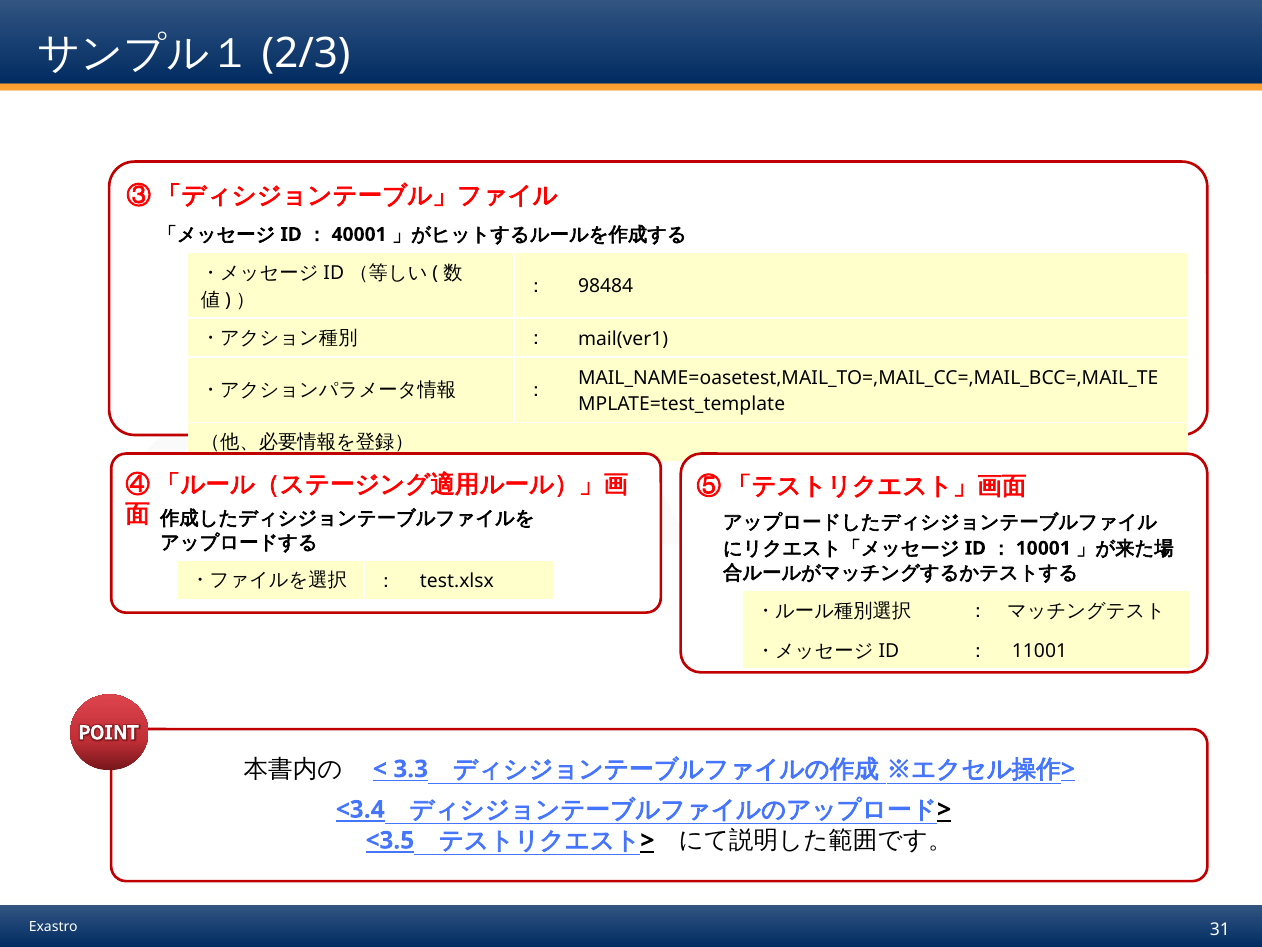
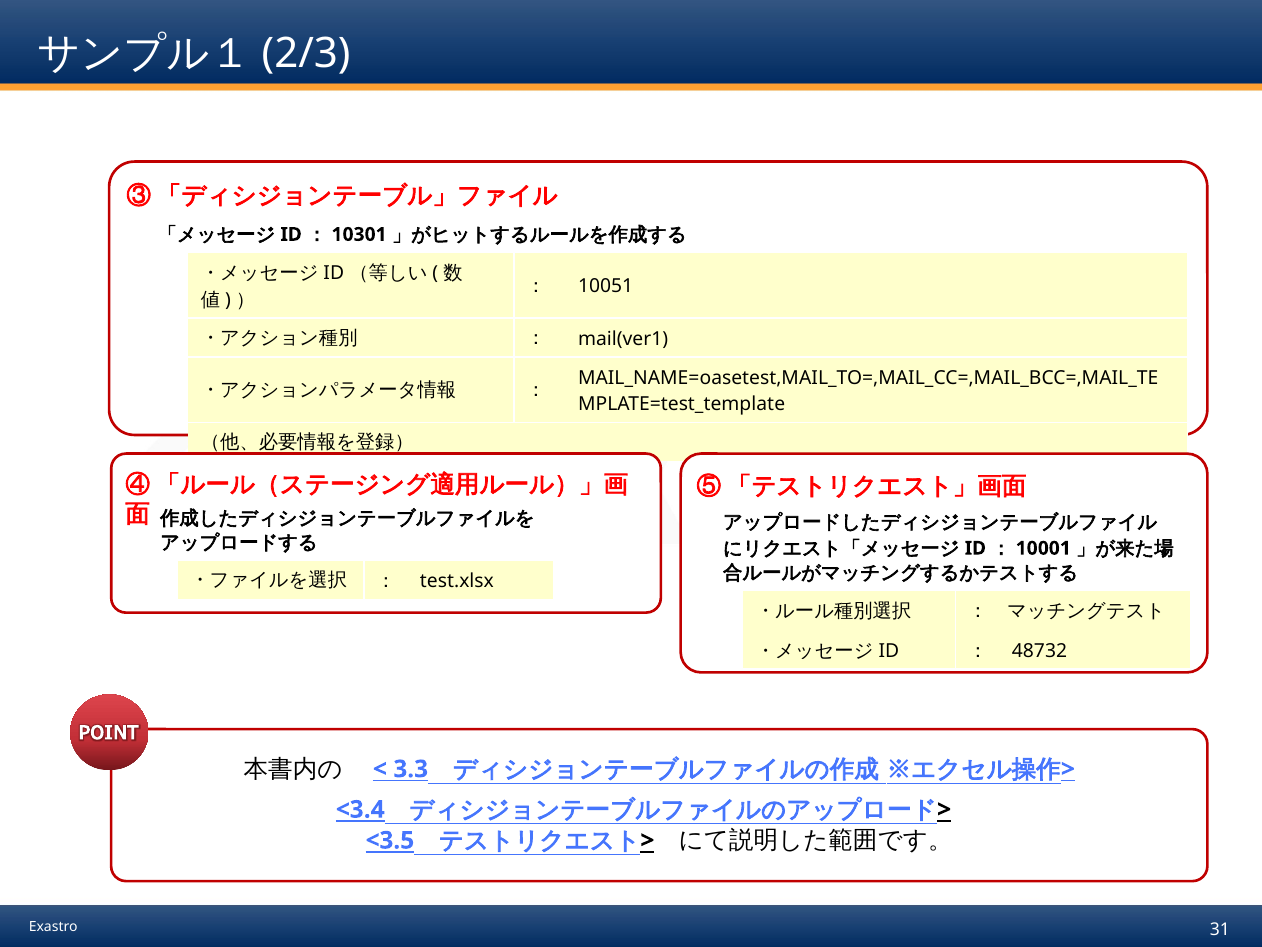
40001: 40001 -> 10301 (359, 234)
98484: 98484 -> 10051 (606, 286)
11001: 11001 -> 48732 (1040, 650)
